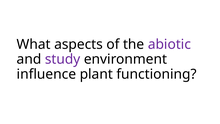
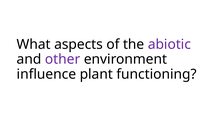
study: study -> other (63, 59)
